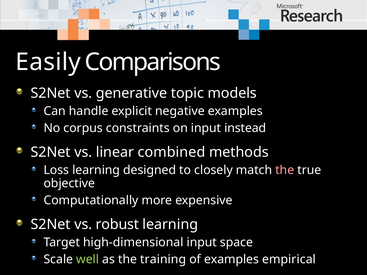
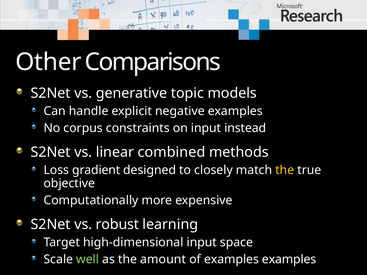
Easily: Easily -> Other (48, 62)
Loss learning: learning -> gradient (96, 170)
the colour: pink -> yellow (285, 170)
training: training -> amount (163, 259)
examples empirical: empirical -> examples (289, 259)
